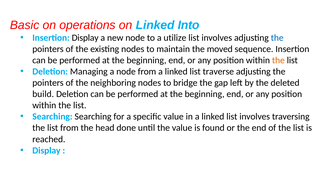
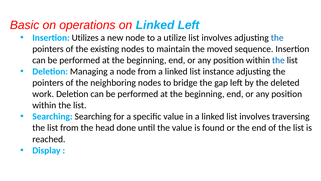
Linked Into: Into -> Left (189, 25)
Insertion Display: Display -> Utilizes (85, 38)
the colour: orange -> blue (278, 60)
traverse: traverse -> instance (218, 71)
build: build -> work (43, 94)
